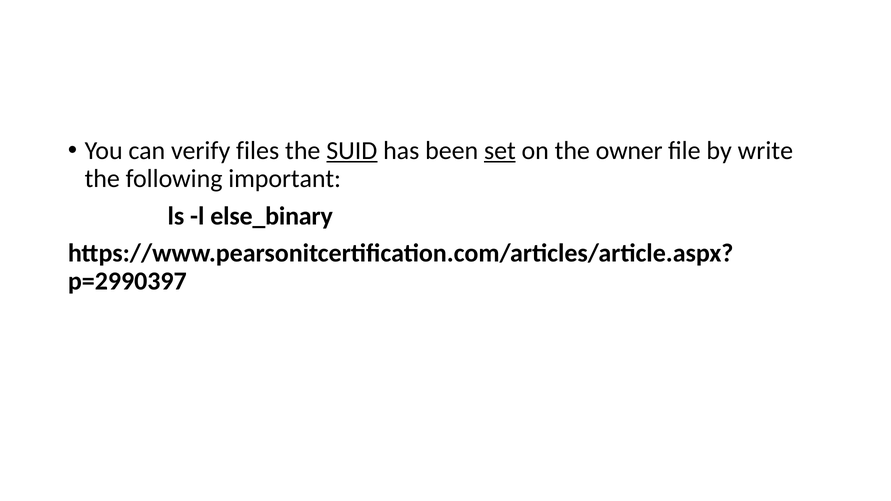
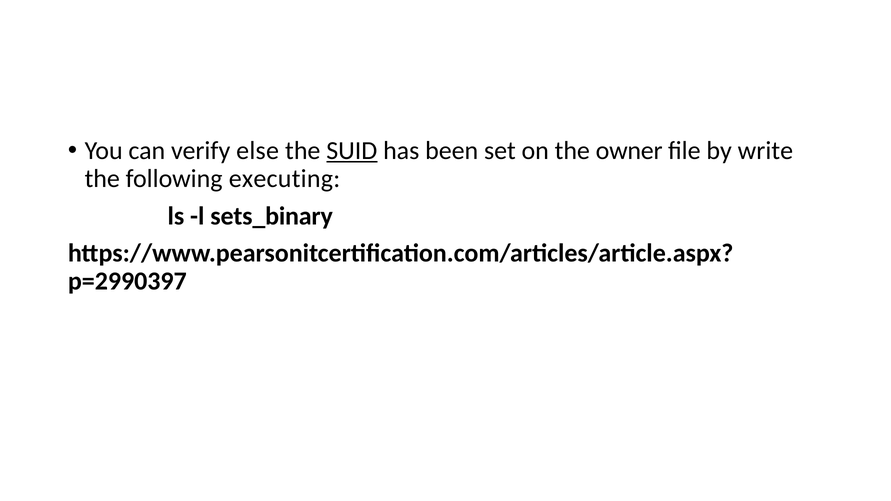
files: files -> else (258, 151)
set underline: present -> none (500, 151)
important: important -> executing (284, 179)
else_binary: else_binary -> sets_binary (272, 216)
